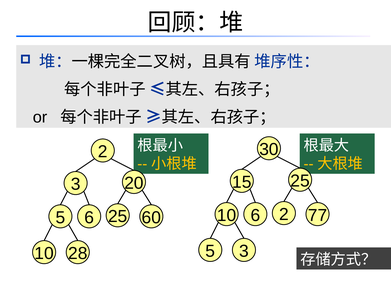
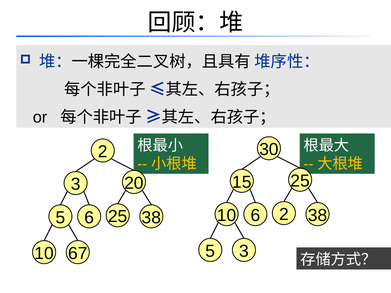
2 77: 77 -> 38 (318, 216)
25 60: 60 -> 38 (151, 218)
28: 28 -> 67 (78, 254)
